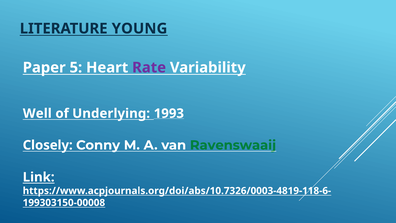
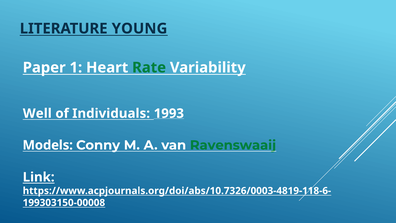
5: 5 -> 1 (76, 67)
Rate colour: purple -> green (149, 67)
Underlying: Underlying -> Individuals (111, 113)
Closely: Closely -> Models (48, 145)
